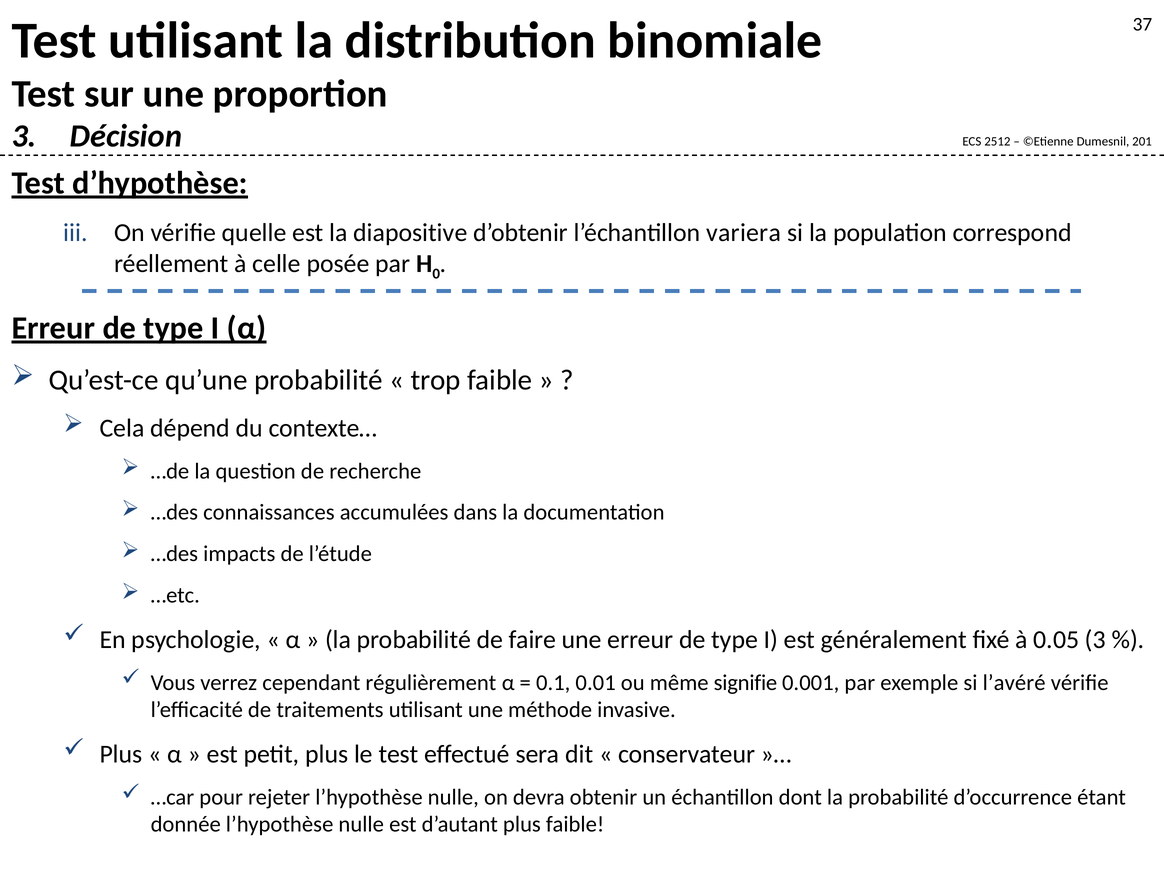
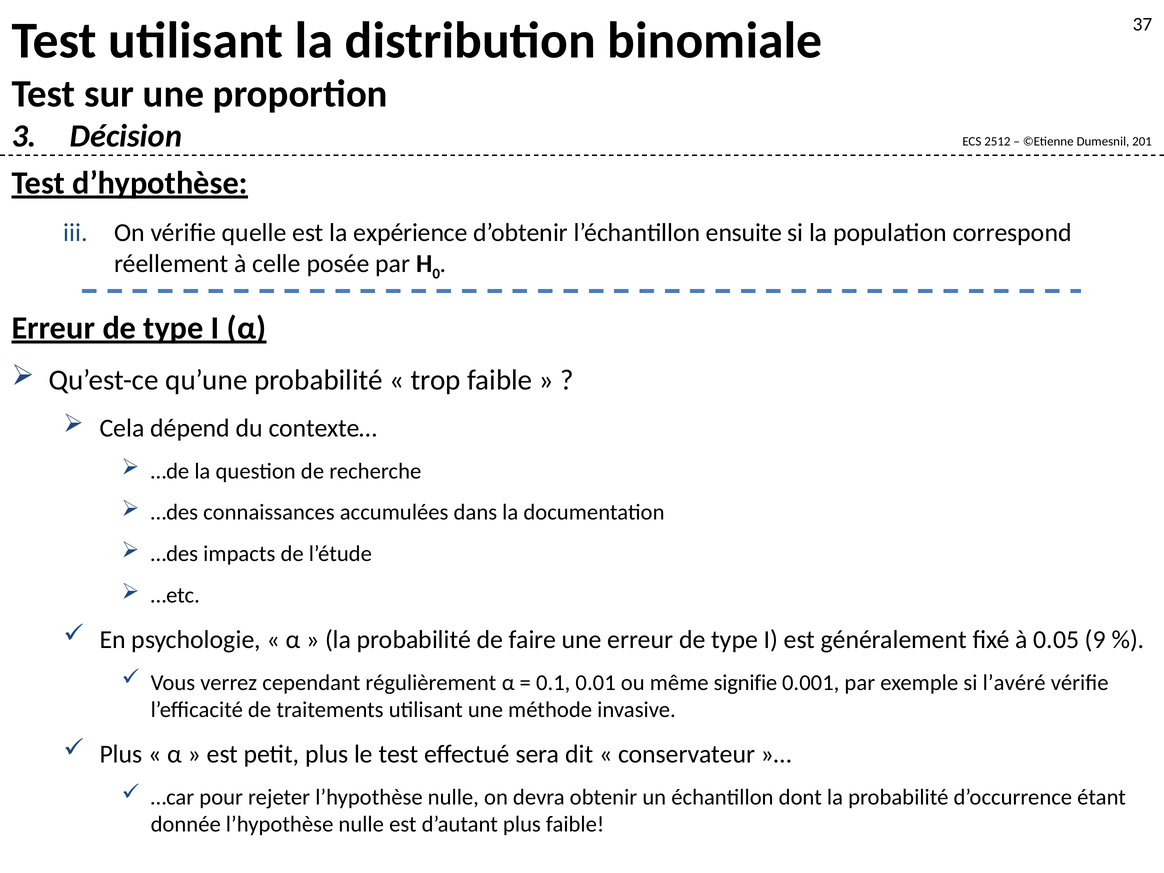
diapositive: diapositive -> expérience (410, 233)
variera: variera -> ensuite (744, 233)
0.05 3: 3 -> 9 (1095, 640)
